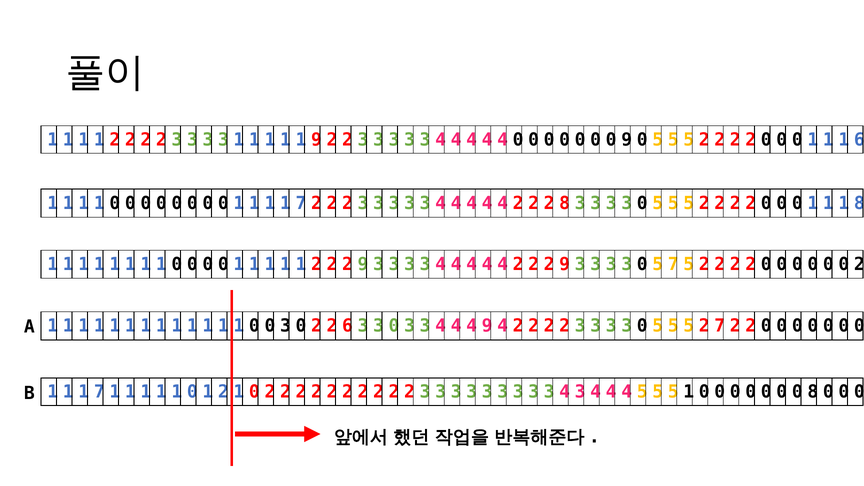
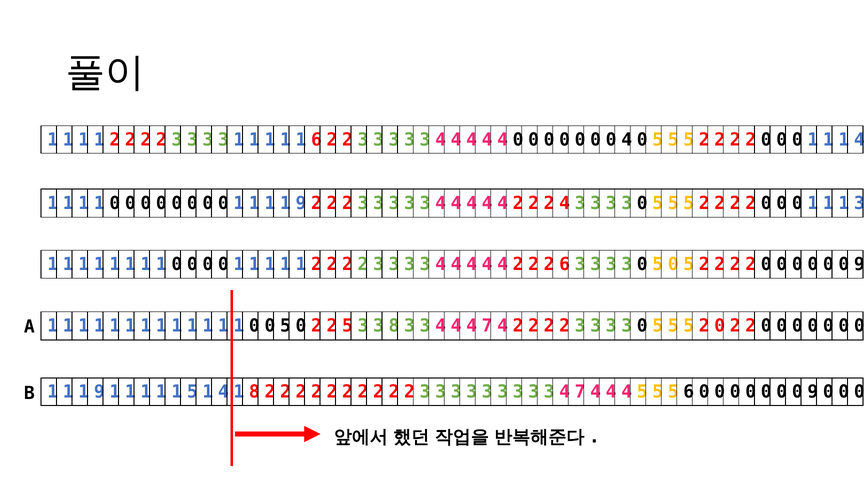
1 9: 9 -> 6 (316, 140)
0 9: 9 -> 4 (627, 140)
1 1 6: 6 -> 4 (859, 140)
7: 7 -> 9 (301, 203)
2 8: 8 -> 4 (565, 203)
1 8: 8 -> 3 (859, 203)
9: 9 -> 2 (363, 264)
9: 9 -> 6 (565, 264)
3 0 5 7: 7 -> 0 (673, 264)
2: 2 -> 9 (859, 264)
0 0 3: 3 -> 5 (285, 326)
2 6: 6 -> 5 (347, 326)
0: 0 -> 8 (394, 326)
4 4 9: 9 -> 7 (487, 326)
5 2 7: 7 -> 0 (720, 326)
7: 7 -> 9 (99, 392)
0: 0 -> 5 (192, 392)
2: 2 -> 4 (223, 392)
0: 0 -> 8 (254, 392)
3 4 3: 3 -> 7 (580, 392)
5 1: 1 -> 6 (689, 392)
8: 8 -> 9 (813, 392)
